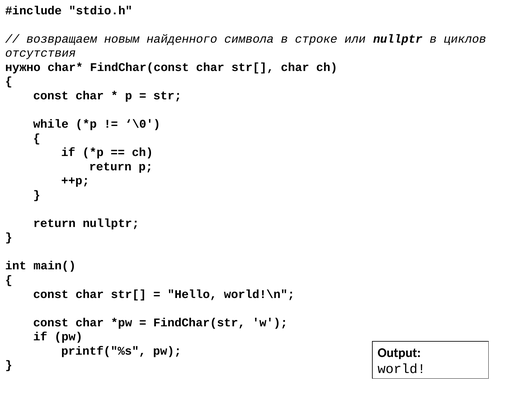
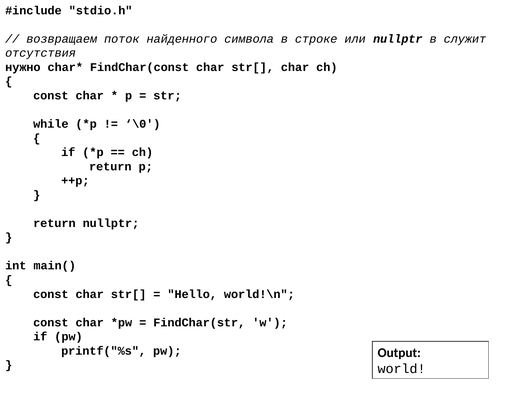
новым: новым -> поток (122, 39)
циклов: циклов -> служит (465, 39)
